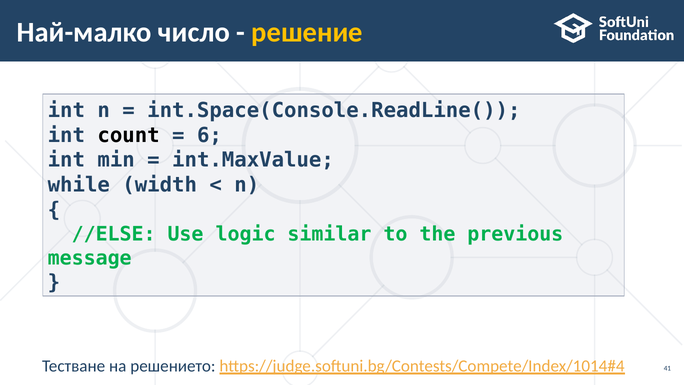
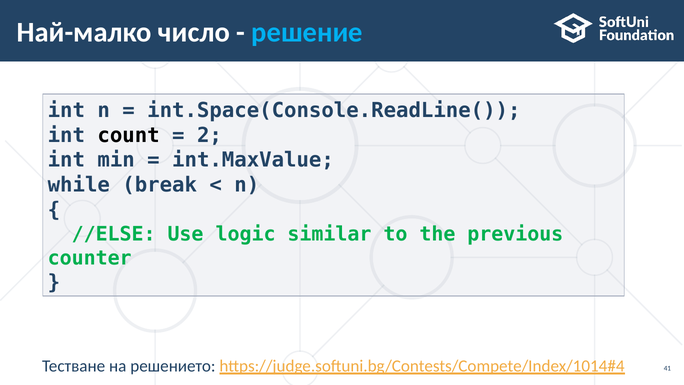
решение colour: yellow -> light blue (307, 32)
6: 6 -> 2 (209, 135)
width: width -> break (160, 185)
message: message -> counter (90, 258)
